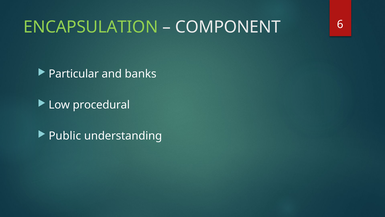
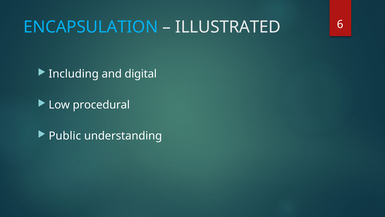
ENCAPSULATION colour: light green -> light blue (91, 27)
COMPONENT: COMPONENT -> ILLUSTRATED (228, 27)
Particular: Particular -> Including (74, 74)
banks: banks -> digital (141, 74)
